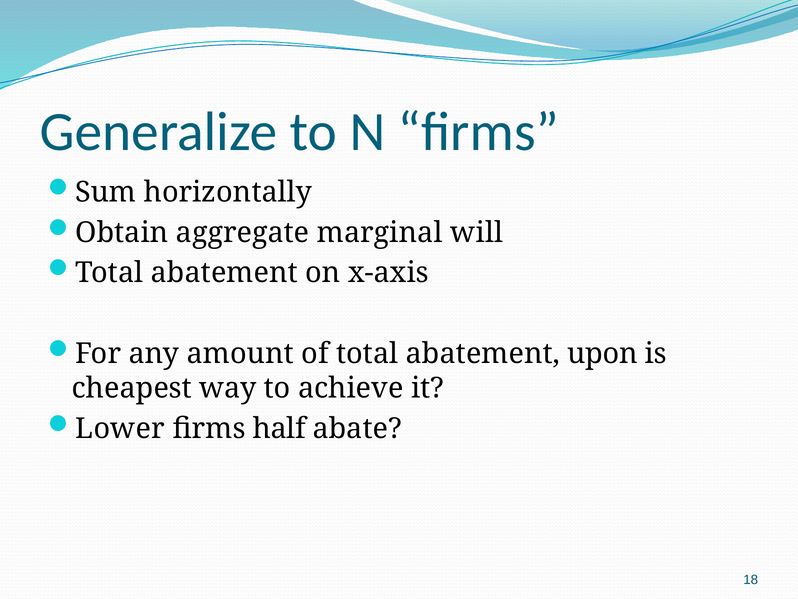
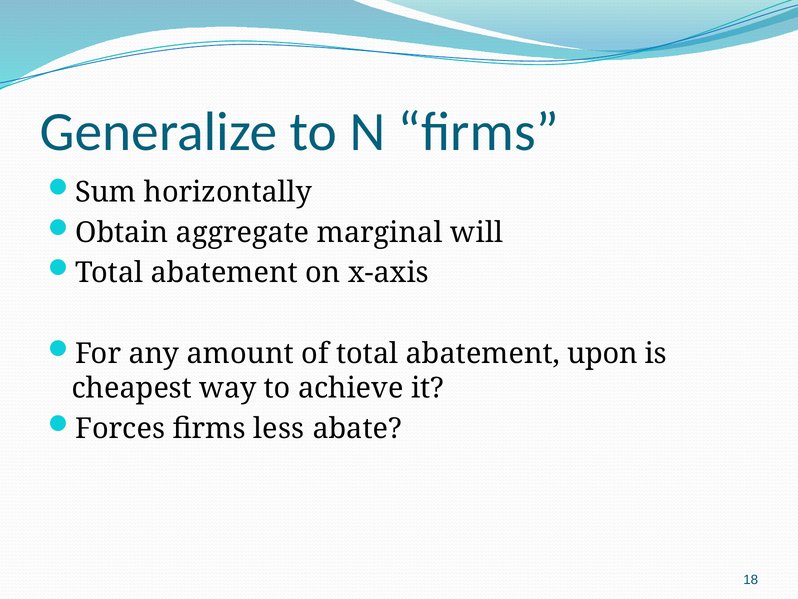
Lower: Lower -> Forces (120, 428)
half: half -> less (279, 428)
